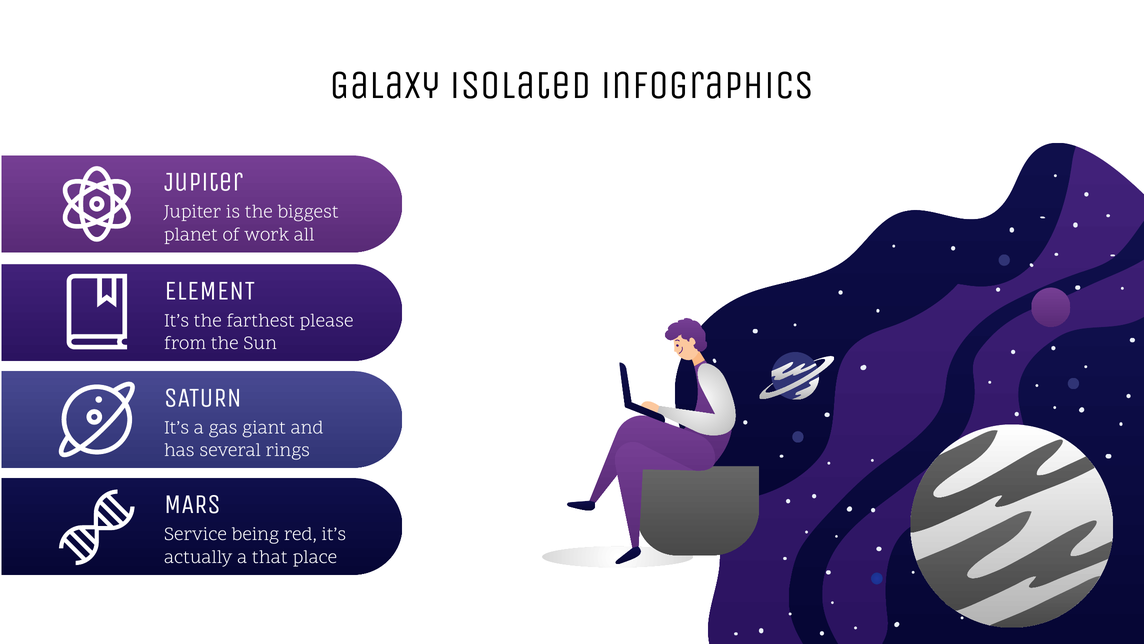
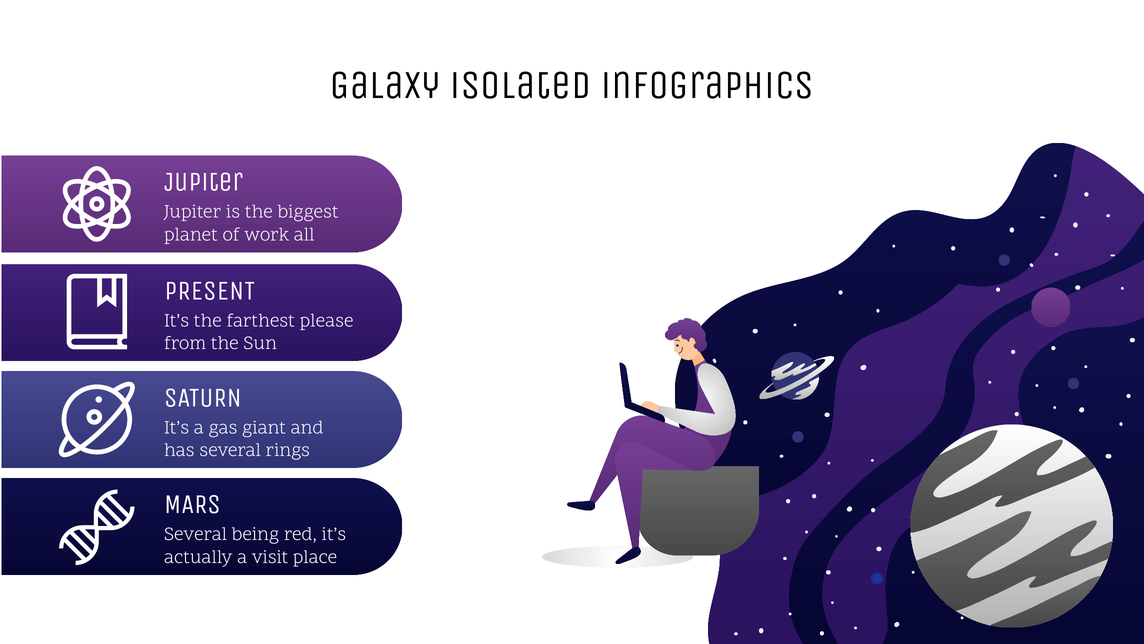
ELEMENT: ELEMENT -> PRESENT (210, 290)
Service: Service -> Several (196, 533)
that: that -> visit (270, 556)
